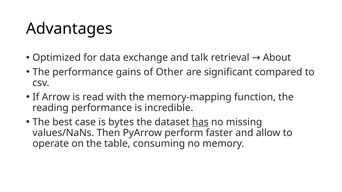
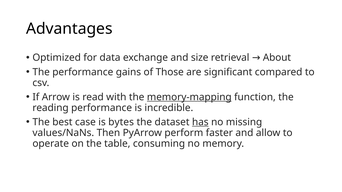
talk: talk -> size (200, 58)
Other: Other -> Those (170, 72)
memory-mapping underline: none -> present (189, 97)
